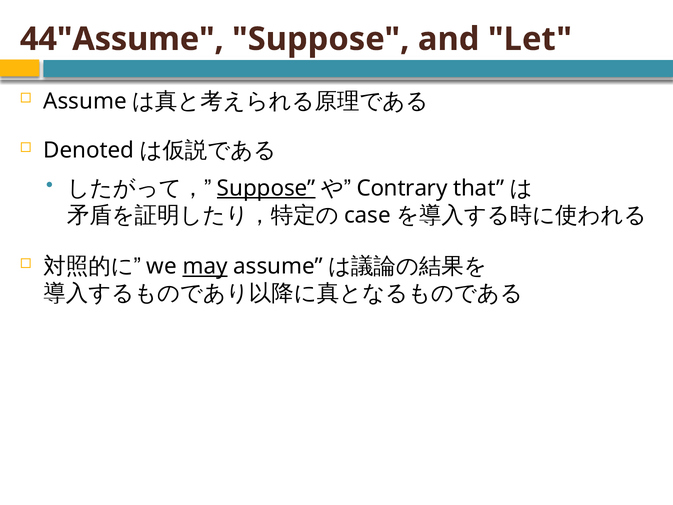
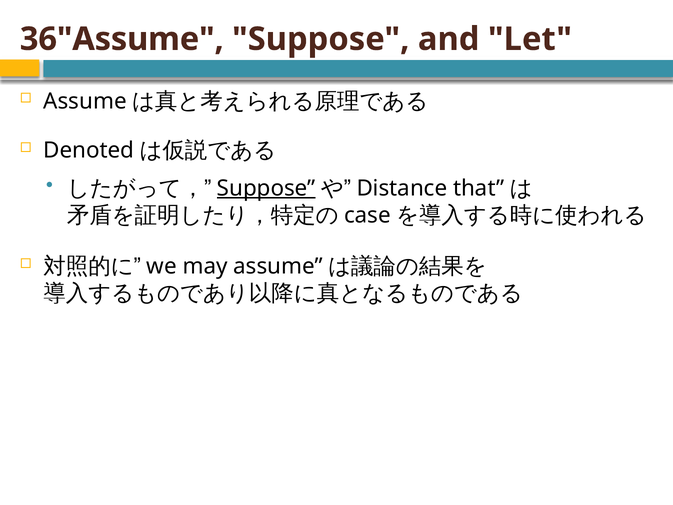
44"Assume: 44"Assume -> 36"Assume (122, 39)
Contrary: Contrary -> Distance (402, 188)
may underline: present -> none (205, 266)
